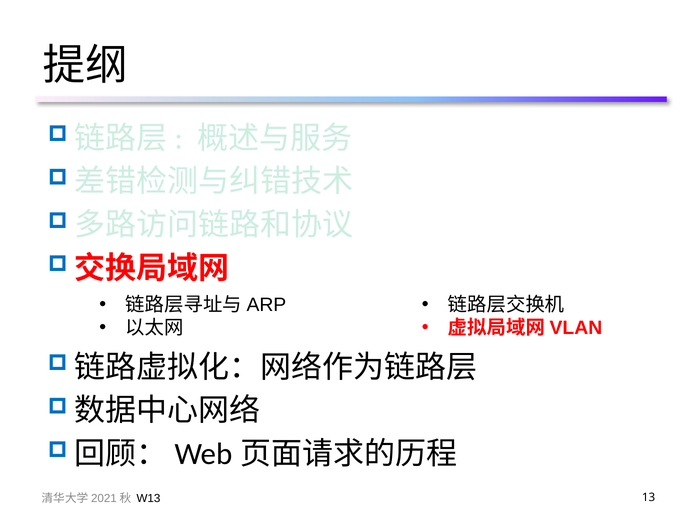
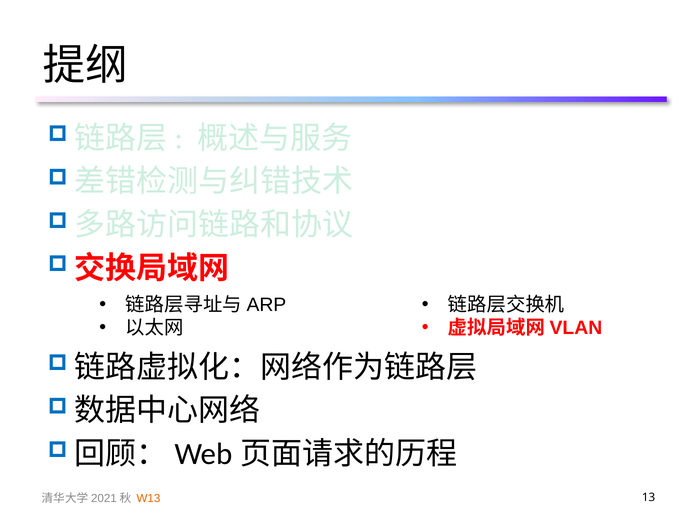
W13 colour: black -> orange (148, 499)
